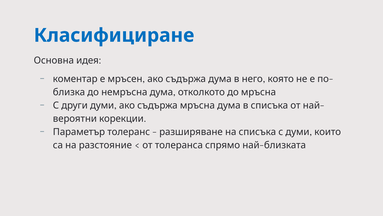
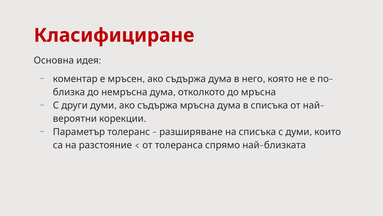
Класифициране colour: blue -> red (114, 35)
